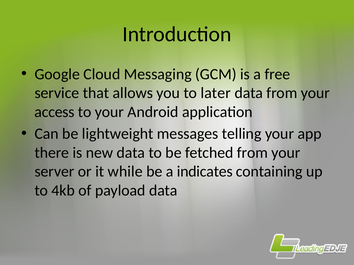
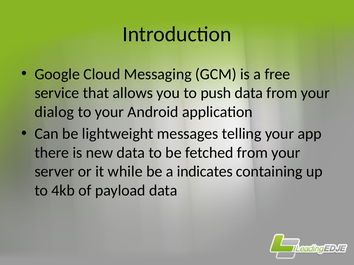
later: later -> push (216, 93)
access: access -> dialog (54, 112)
